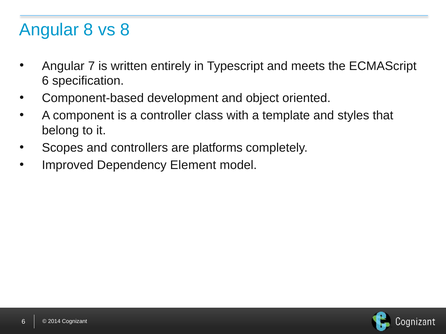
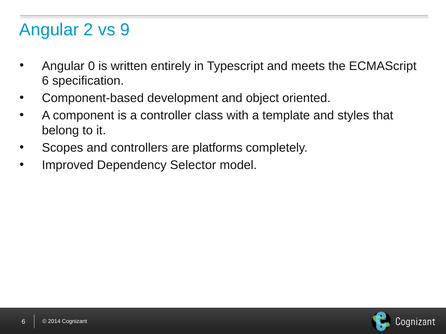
Angular 8: 8 -> 2 (88, 30)
vs 8: 8 -> 9 (125, 30)
7: 7 -> 0 (91, 66)
Element: Element -> Selector (193, 165)
